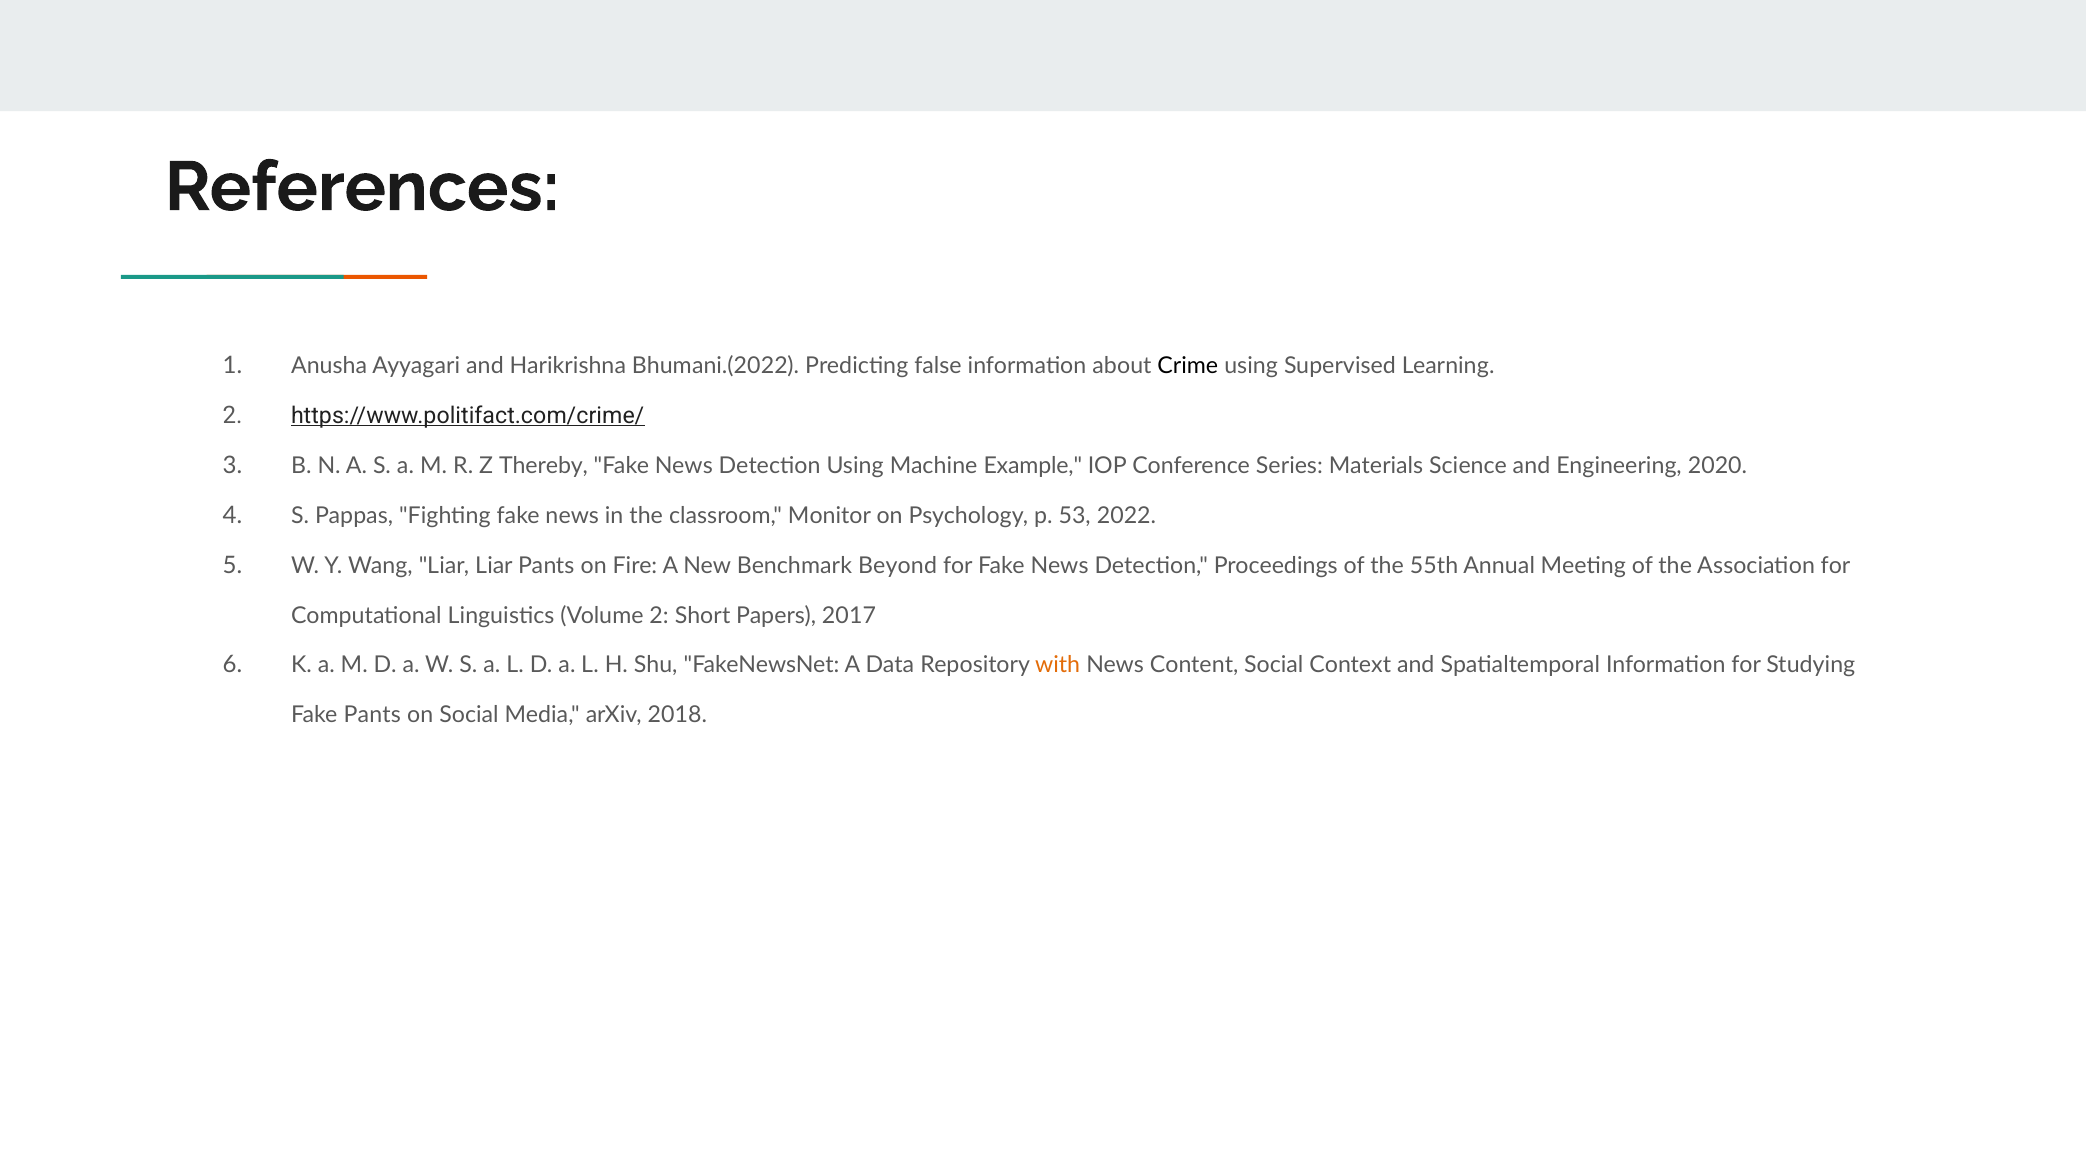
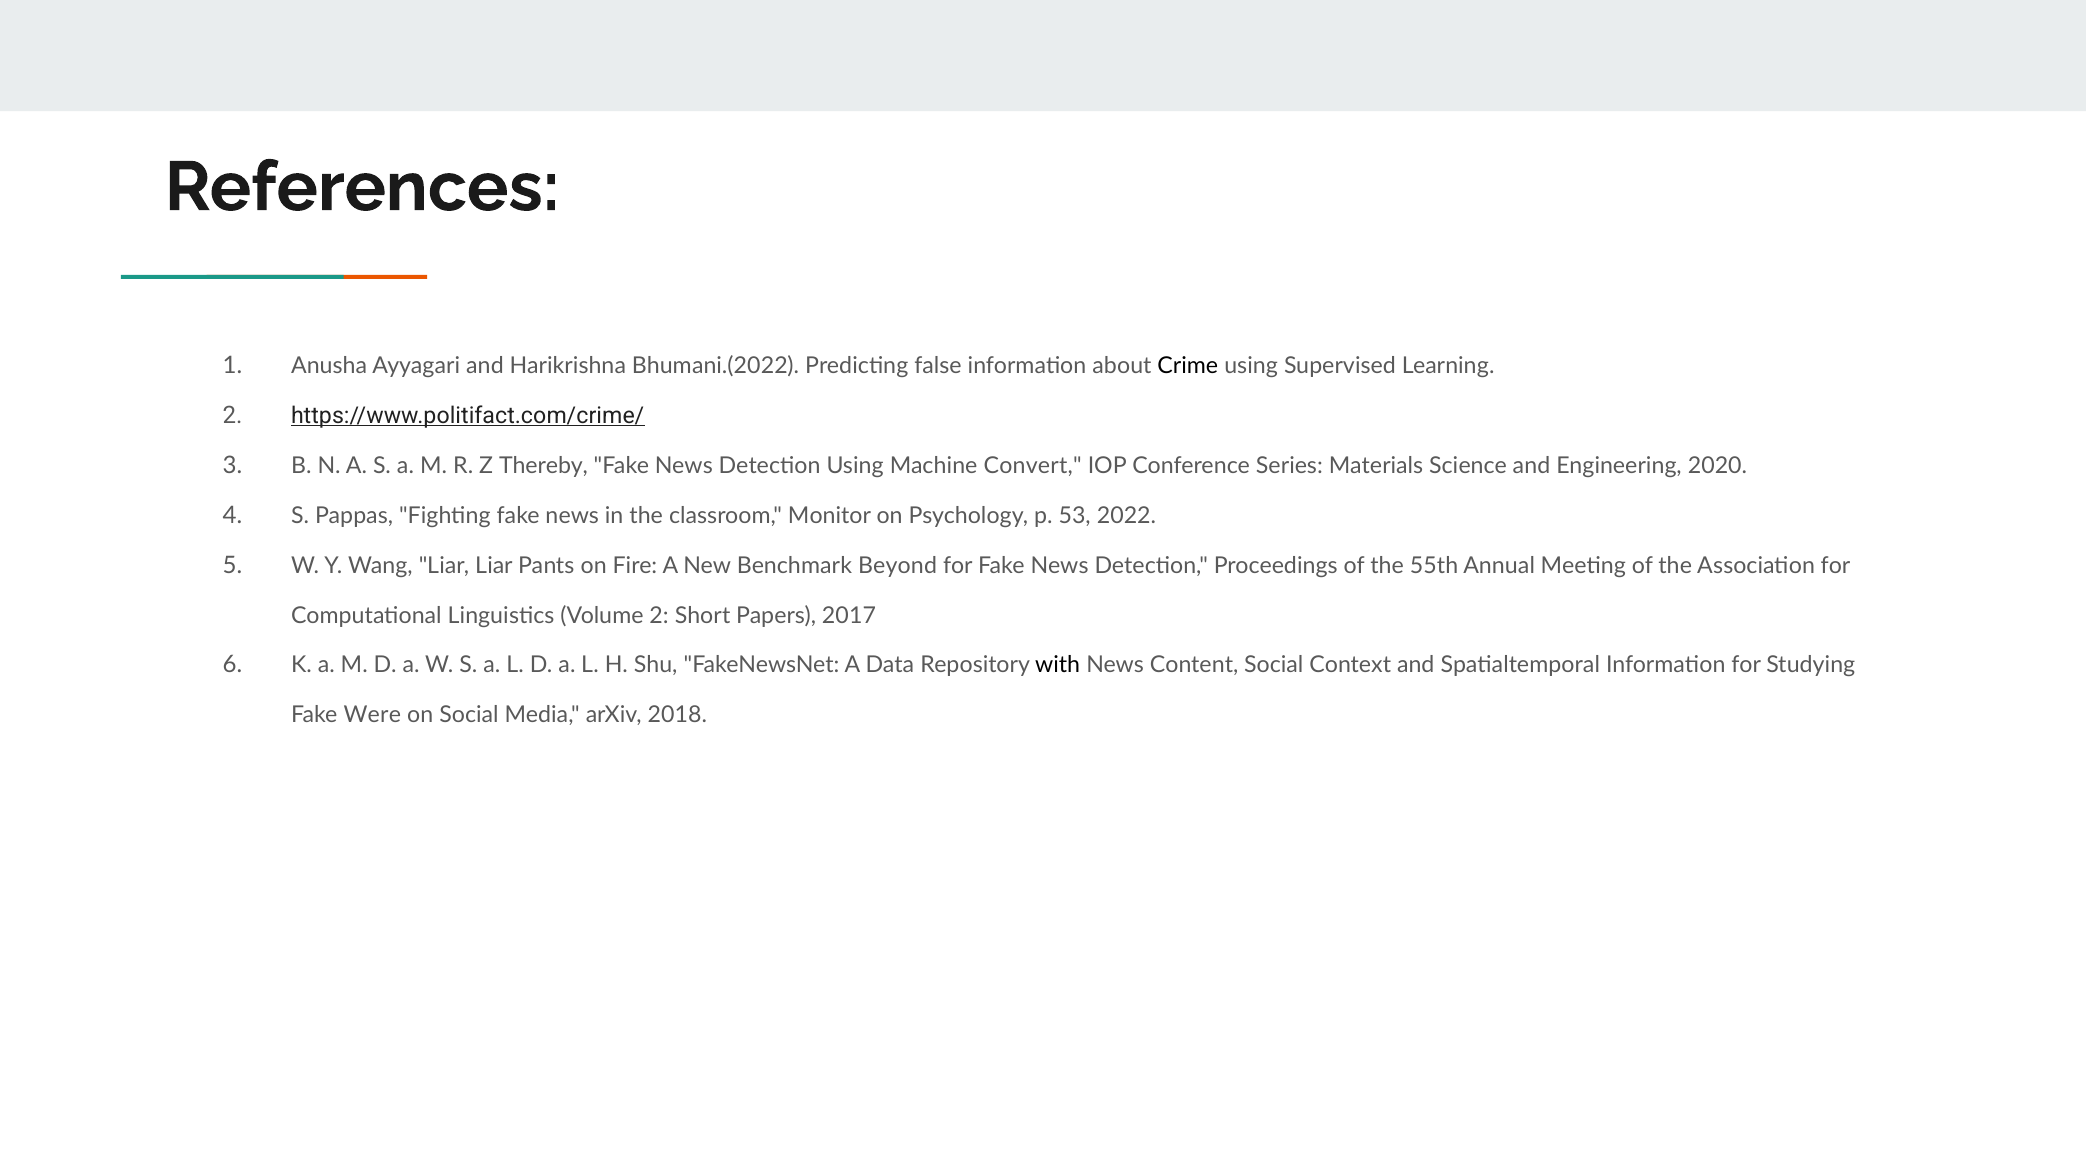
Example: Example -> Convert (1033, 466)
with colour: orange -> black (1058, 666)
Fake Pants: Pants -> Were (372, 715)
